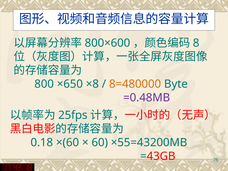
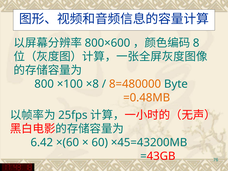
×650: ×650 -> ×100 (70, 84)
=0.48MB colour: purple -> orange (147, 98)
0.18: 0.18 -> 6.42 (42, 143)
×55=43200MB: ×55=43200MB -> ×45=43200MB (149, 143)
